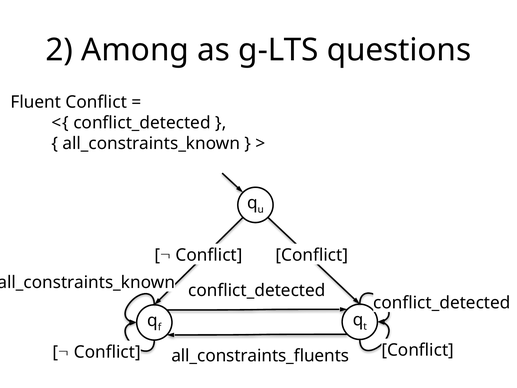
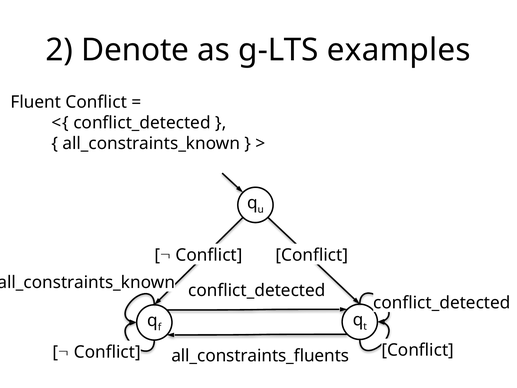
Among: Among -> Denote (135, 50)
questions: questions -> examples (399, 50)
